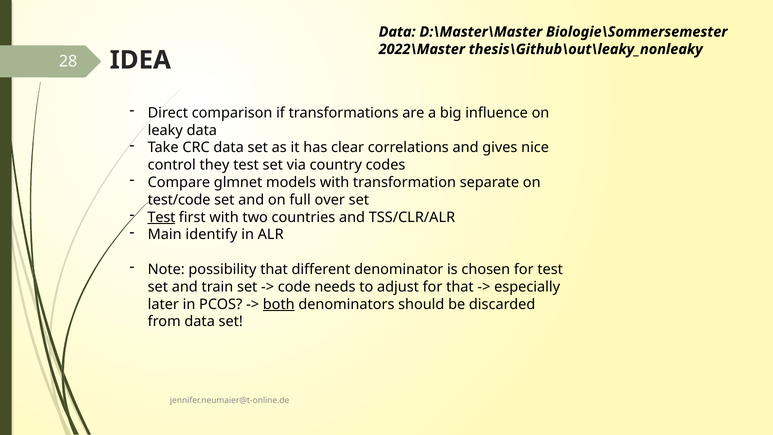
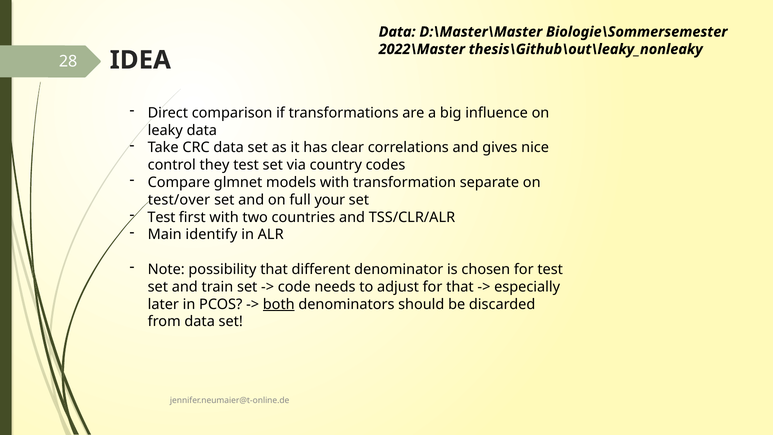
test/code: test/code -> test/over (179, 200)
over: over -> your (330, 200)
Test underline: present -> none (161, 217)
